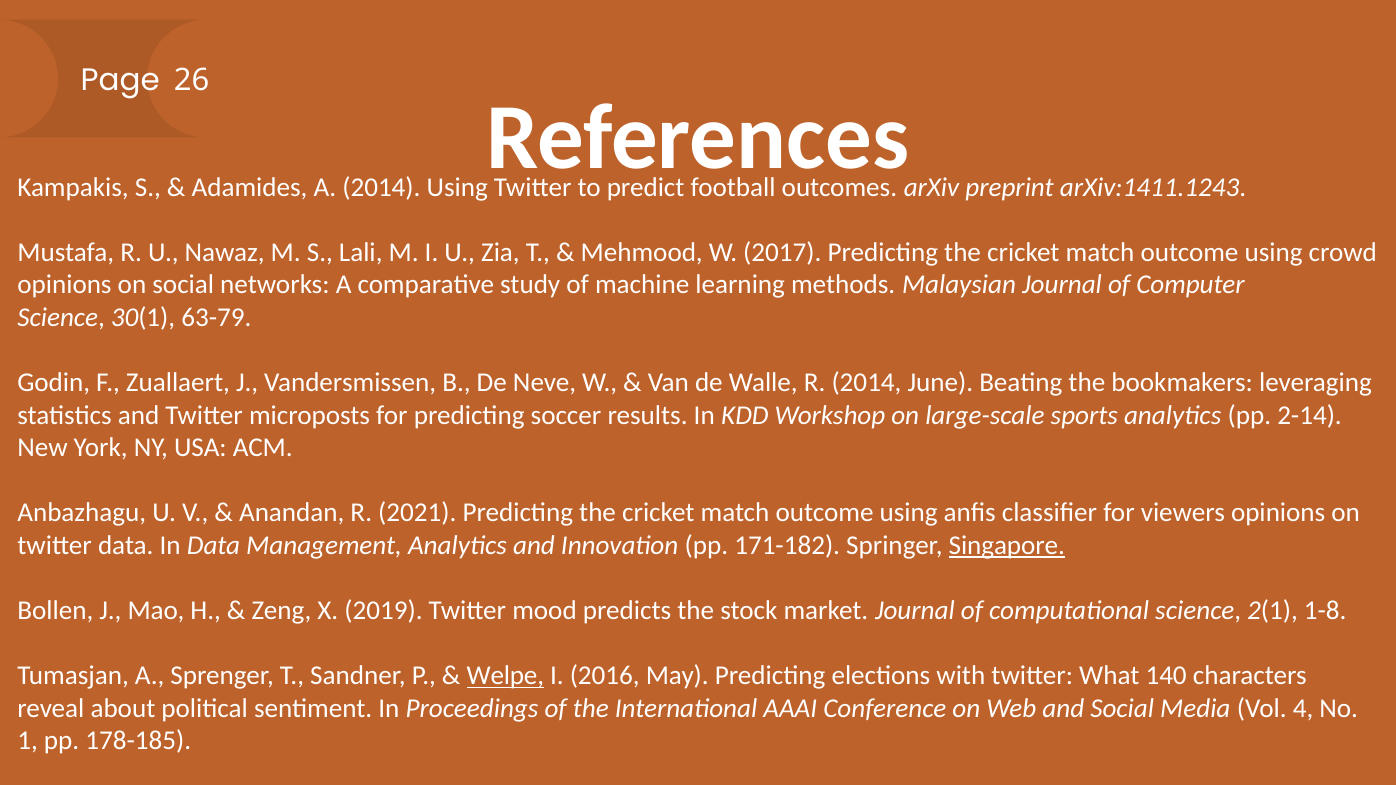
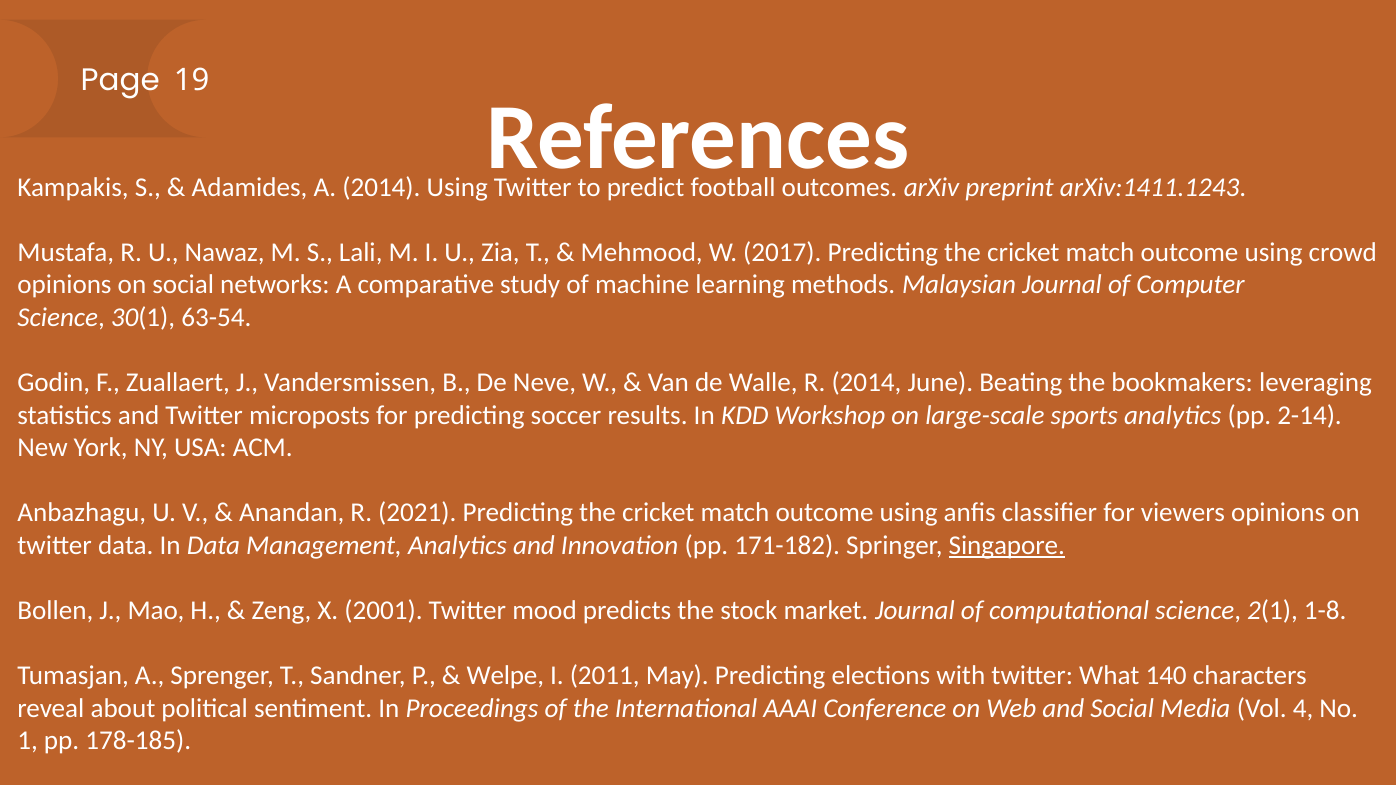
26: 26 -> 19 (192, 81)
63-79: 63-79 -> 63-54 (216, 318)
2019: 2019 -> 2001 (383, 611)
Welpe underline: present -> none (505, 676)
2016: 2016 -> 2011 (605, 676)
